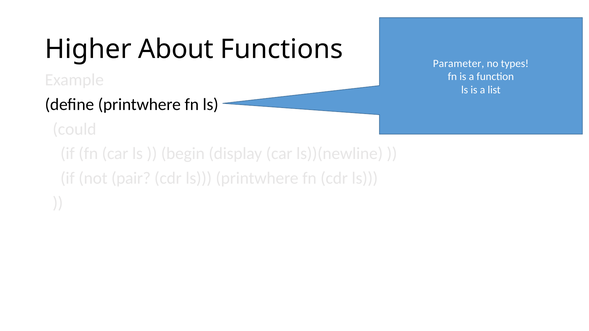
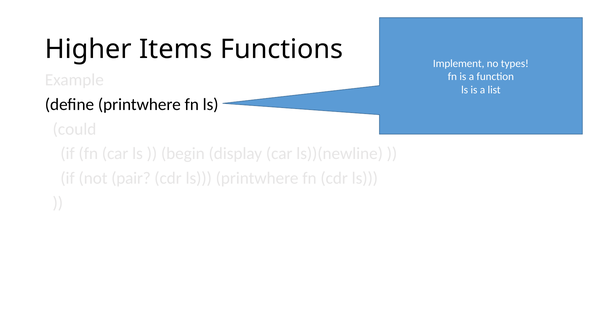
About: About -> Items (176, 49)
Parameter: Parameter -> Implement (459, 63)
